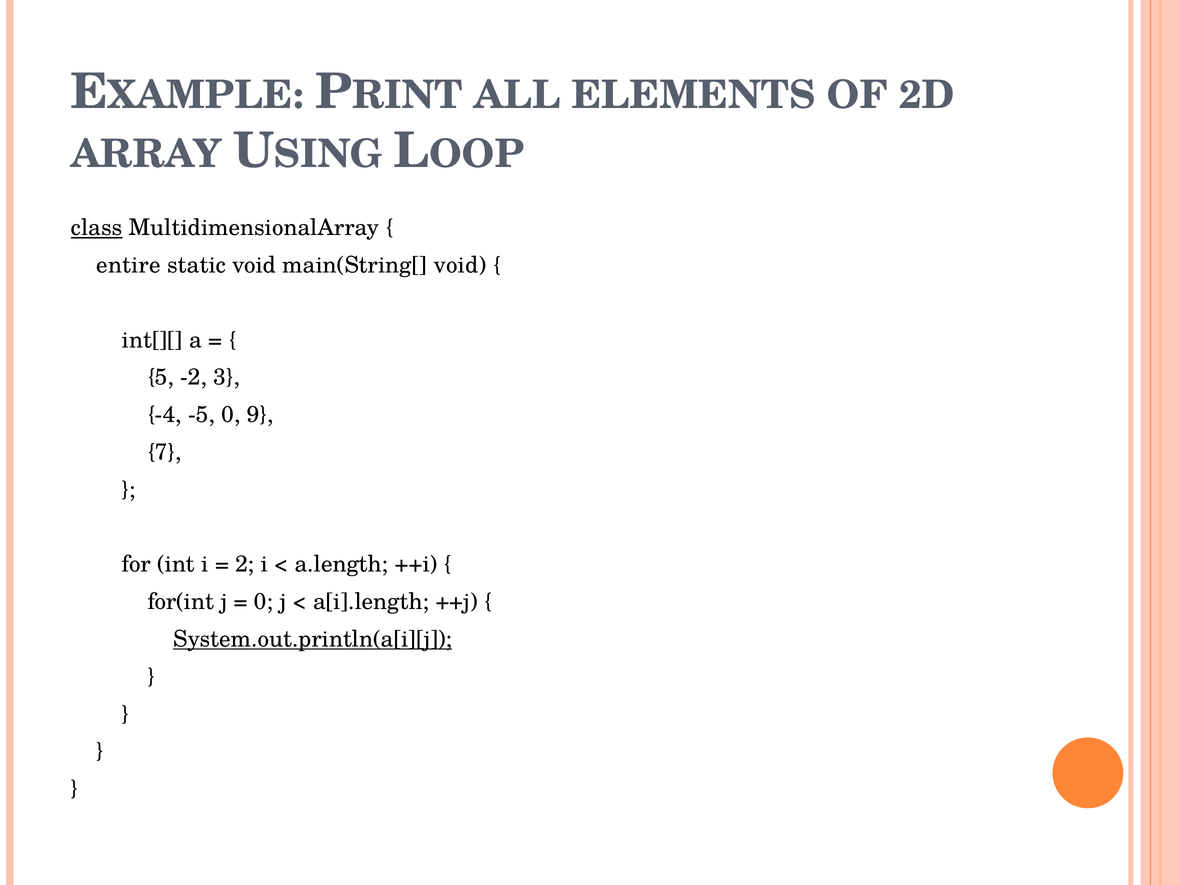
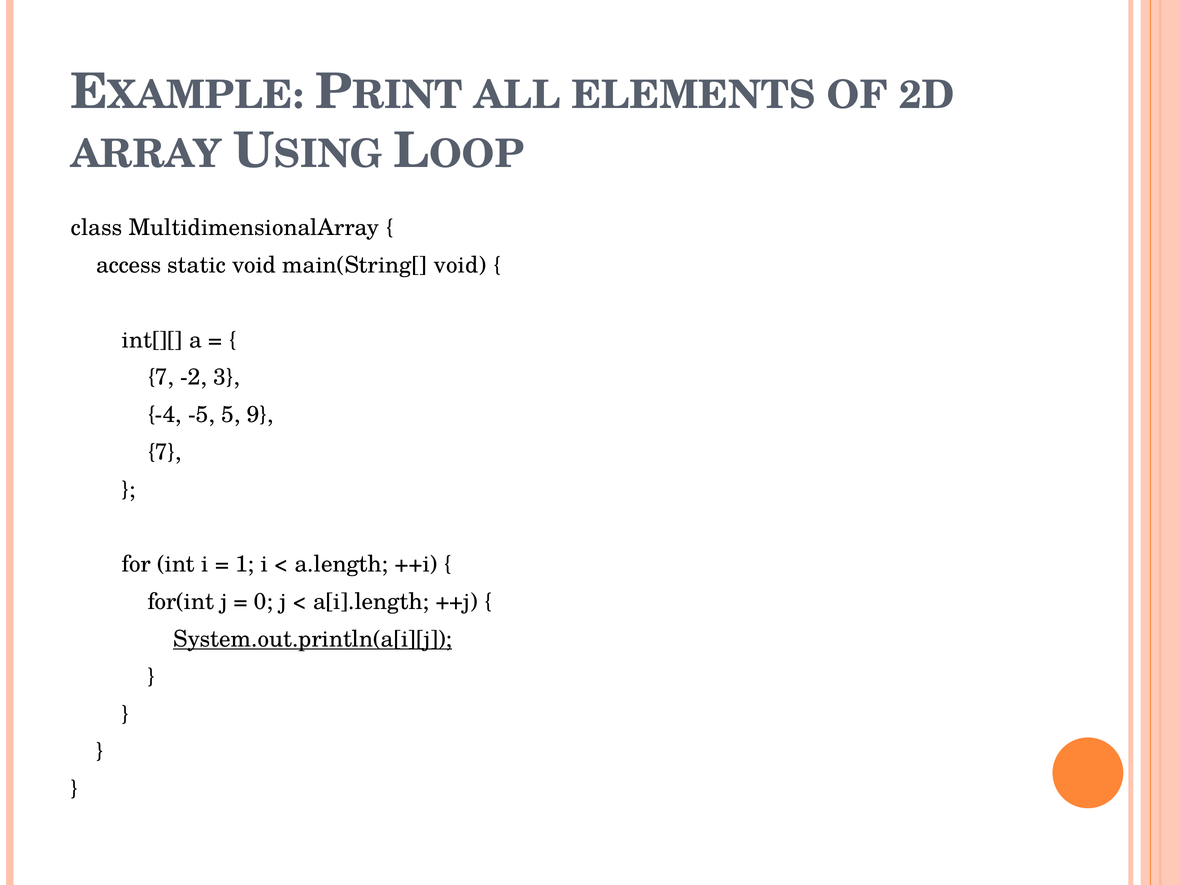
class underline: present -> none (97, 228)
entire: entire -> access (129, 265)
5: 5 -> 7 (161, 377)
-5 0: 0 -> 5 (231, 415)
2: 2 -> 1 (245, 564)
